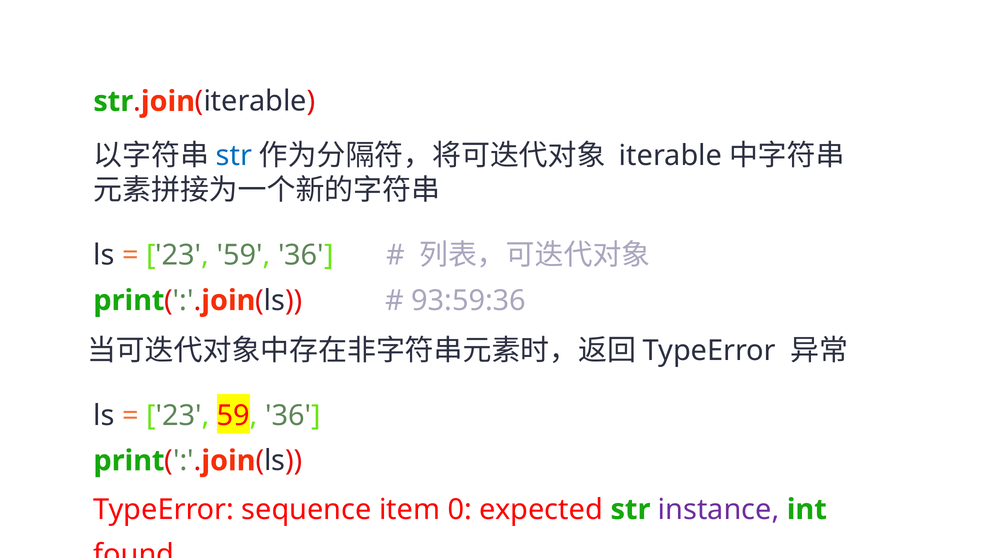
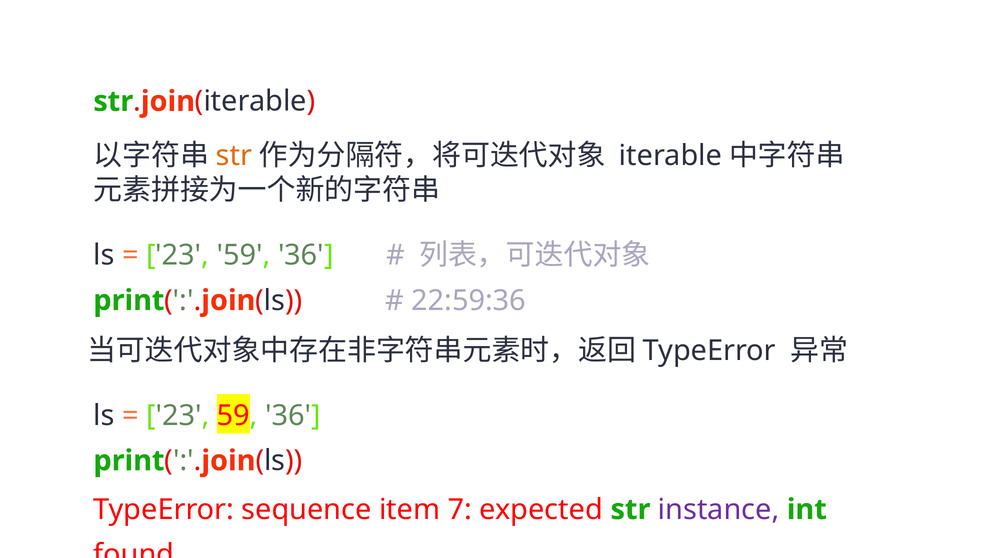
str colour: blue -> orange (234, 156)
93:59:36: 93:59:36 -> 22:59:36 (469, 300)
0: 0 -> 7 (460, 510)
